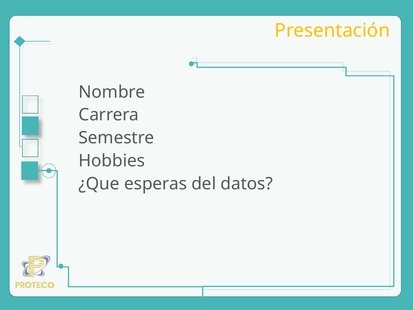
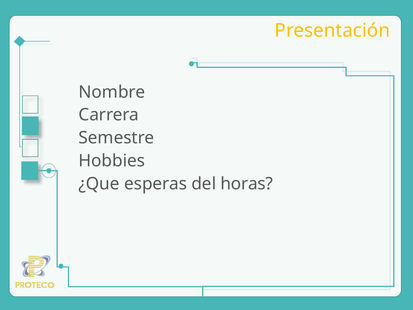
datos: datos -> horas (247, 184)
